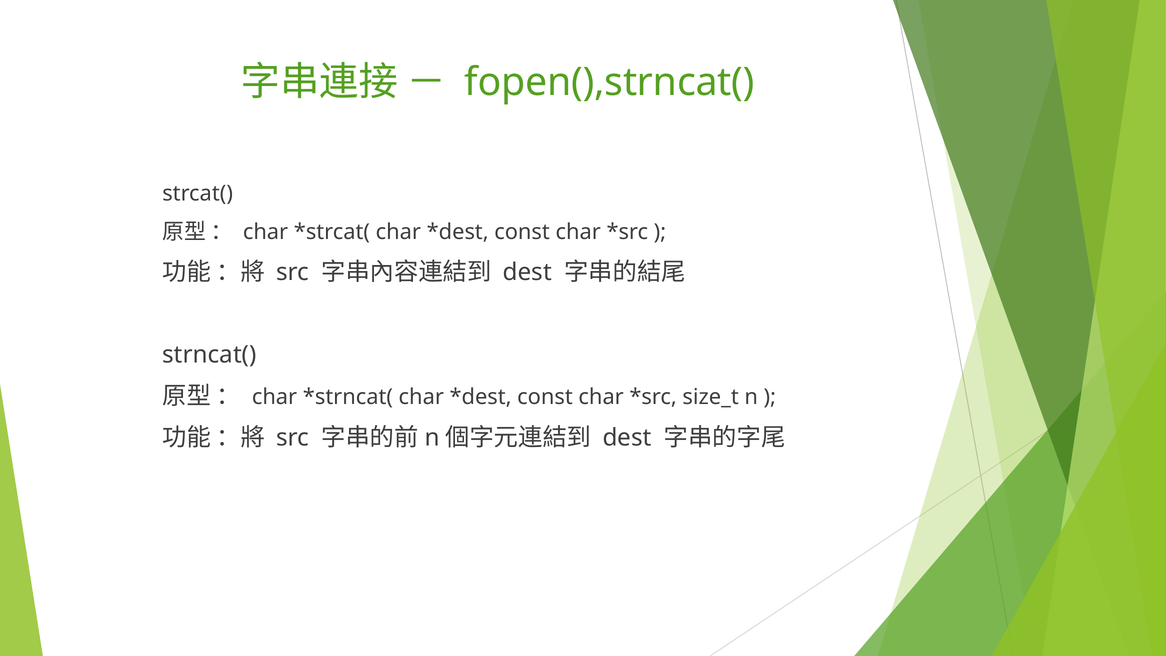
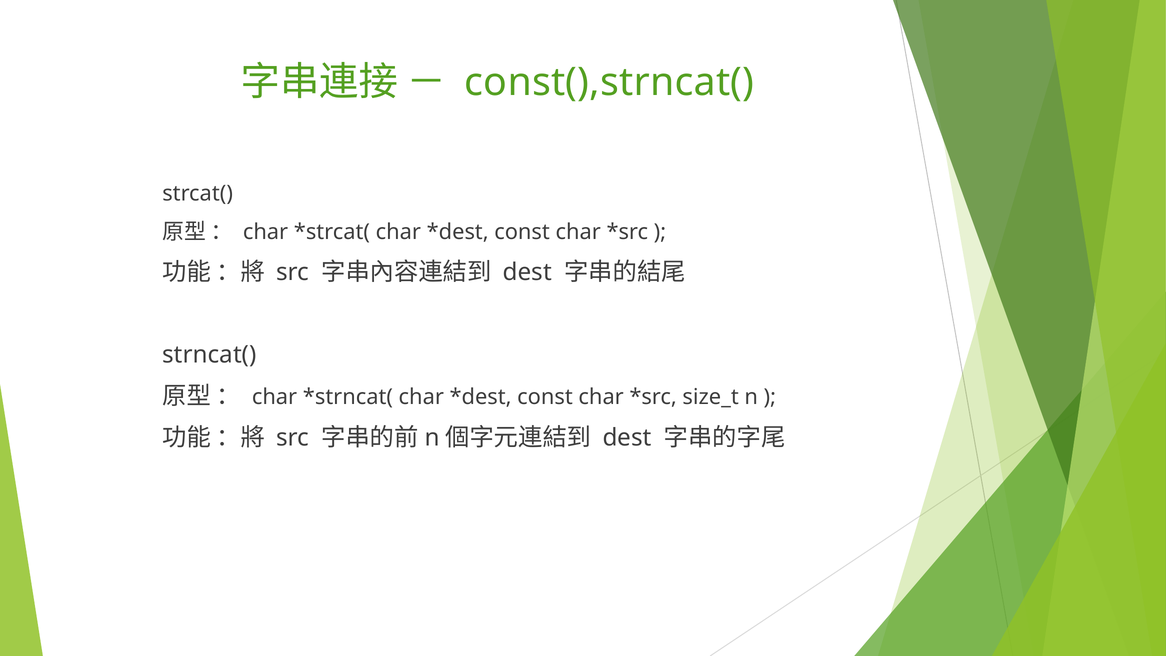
fopen(),strncat(: fopen(),strncat( -> const(),strncat( (609, 82)
